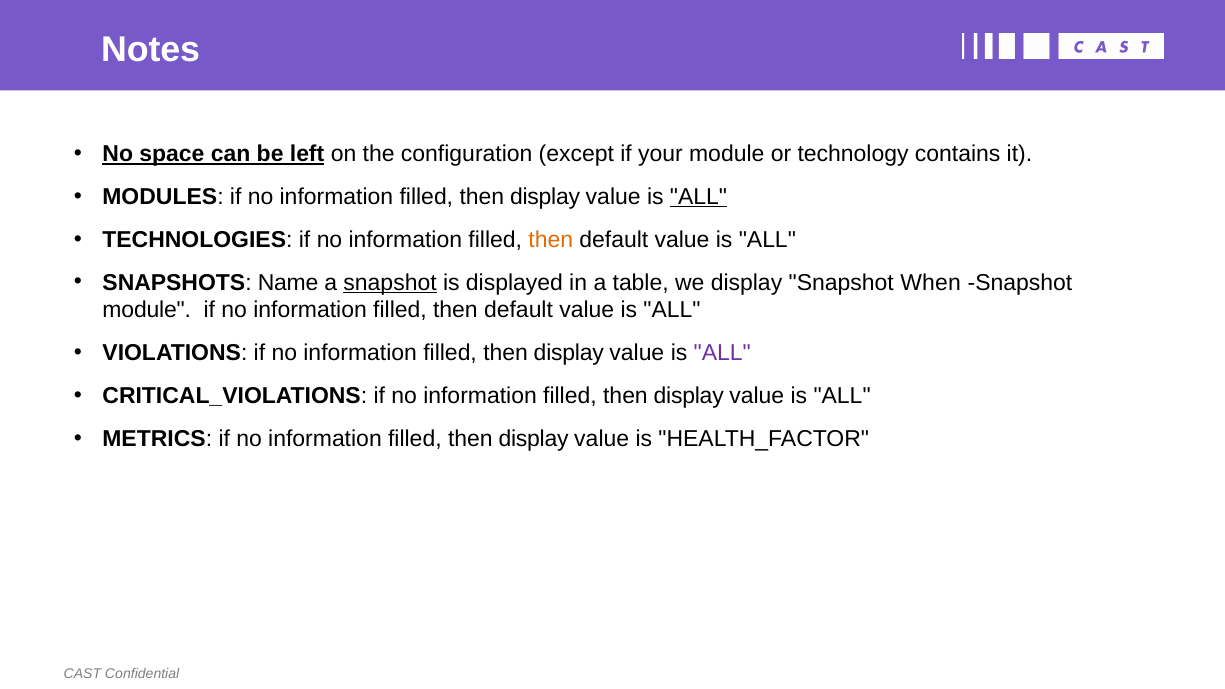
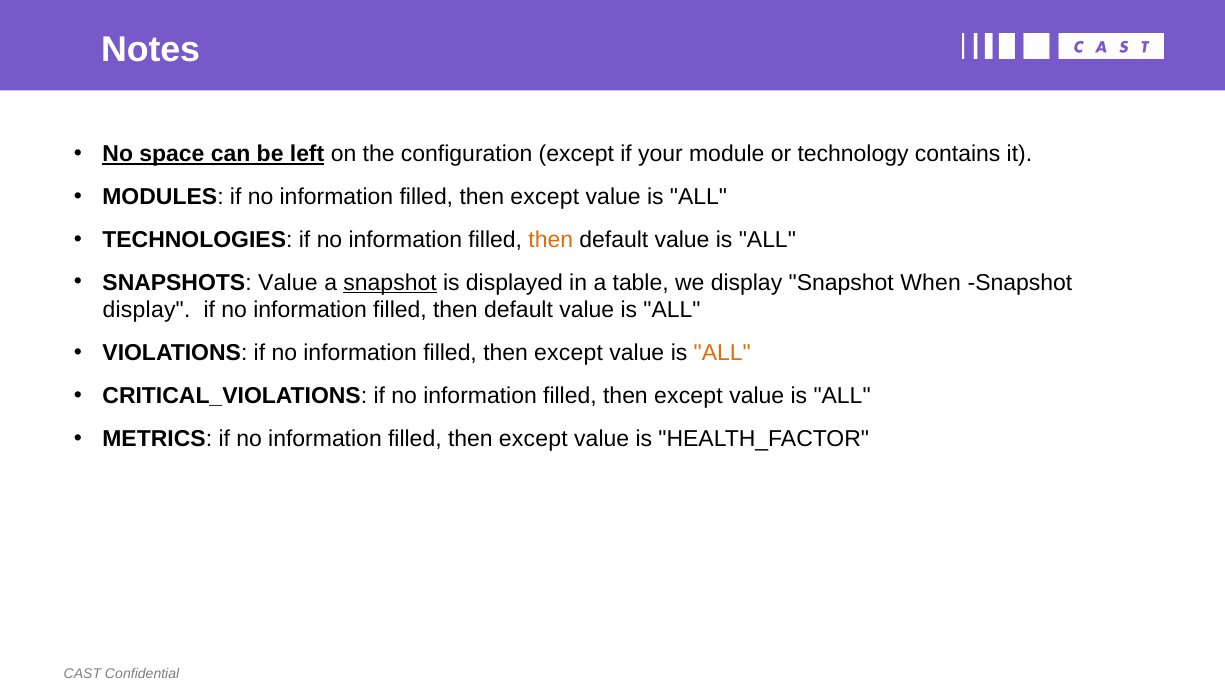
display: display -> except (545, 197)
ALL underline: present -> none (698, 197)
SNAPSHOTS Name: Name -> Value (288, 283)
module: module -> display (147, 310)
display: display -> except (569, 353)
ALL colour: purple -> orange (722, 353)
display: display -> except (688, 396)
display: display -> except (533, 439)
